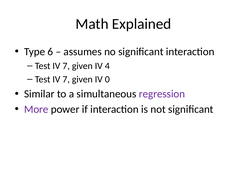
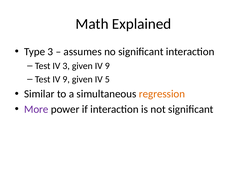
Type 6: 6 -> 3 (50, 52)
7: 7 -> 3 (66, 66)
given IV 4: 4 -> 9 (107, 66)
7: 7 -> 9 (66, 79)
0: 0 -> 5 (107, 79)
regression colour: purple -> orange (162, 94)
